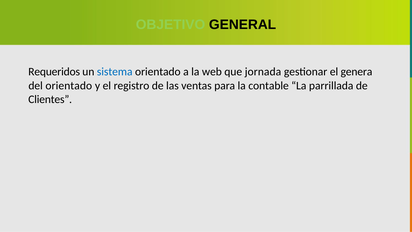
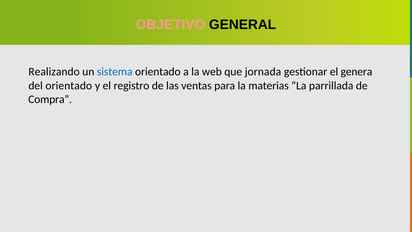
OBJETIVO colour: light green -> pink (171, 25)
Requeridos: Requeridos -> Realizando (54, 72)
contable: contable -> materias (269, 86)
Clientes: Clientes -> Compra (50, 99)
